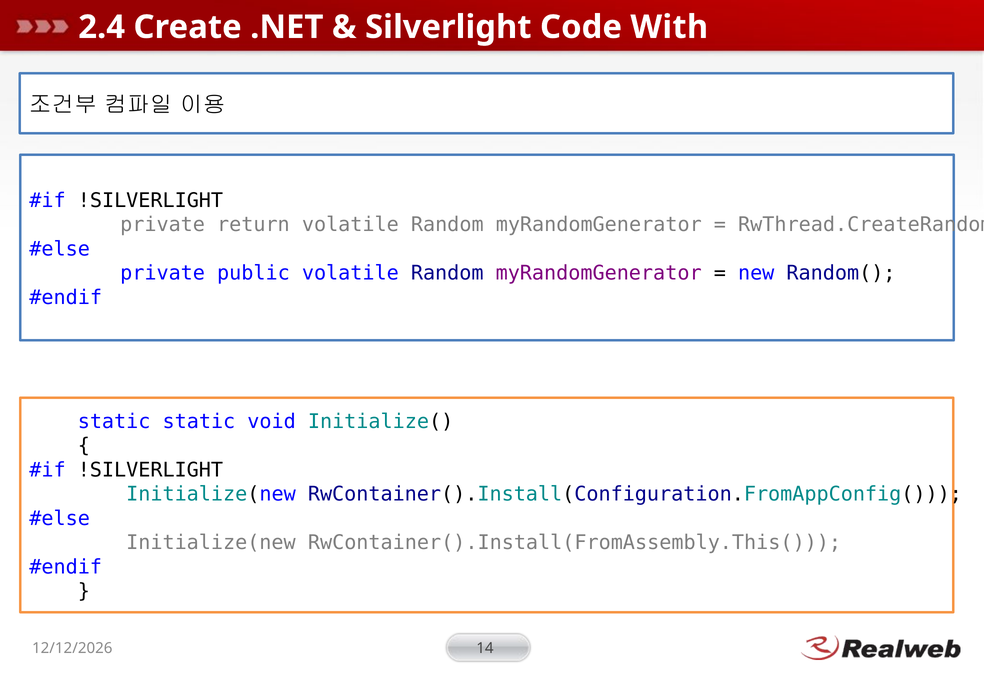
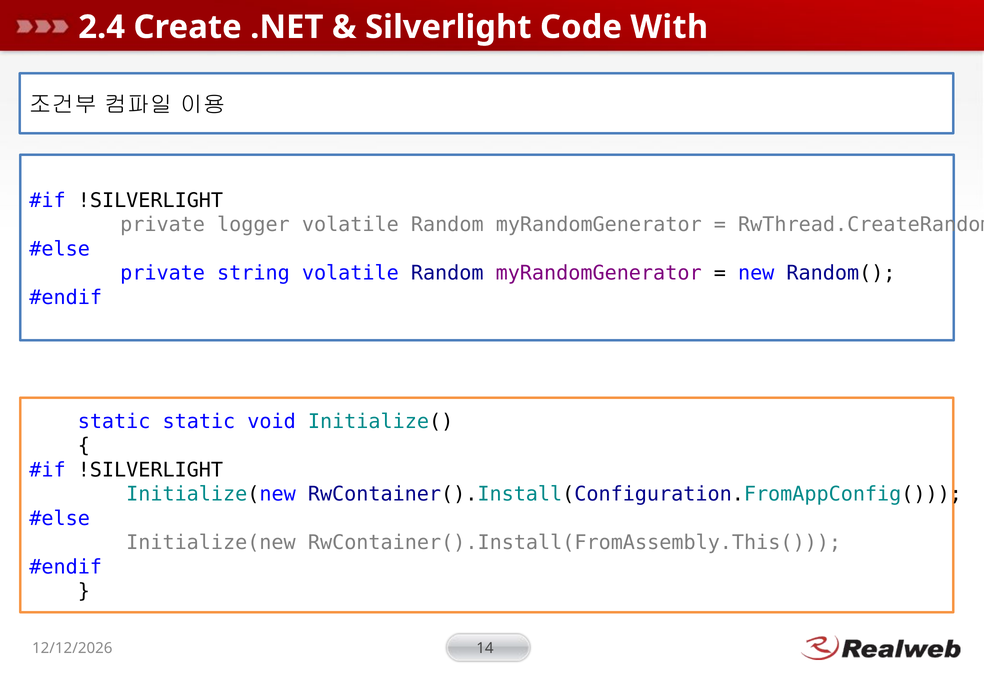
return: return -> logger (253, 225)
public: public -> string (253, 273)
